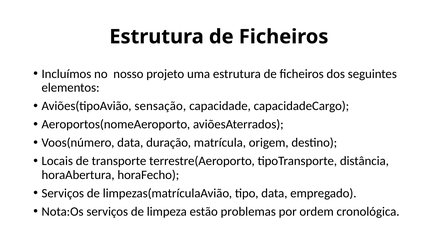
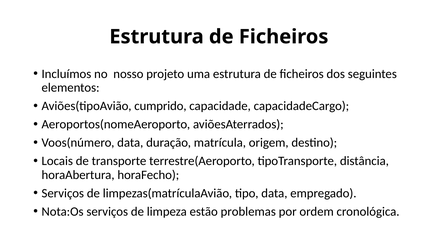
sensação: sensação -> cumprido (160, 106)
